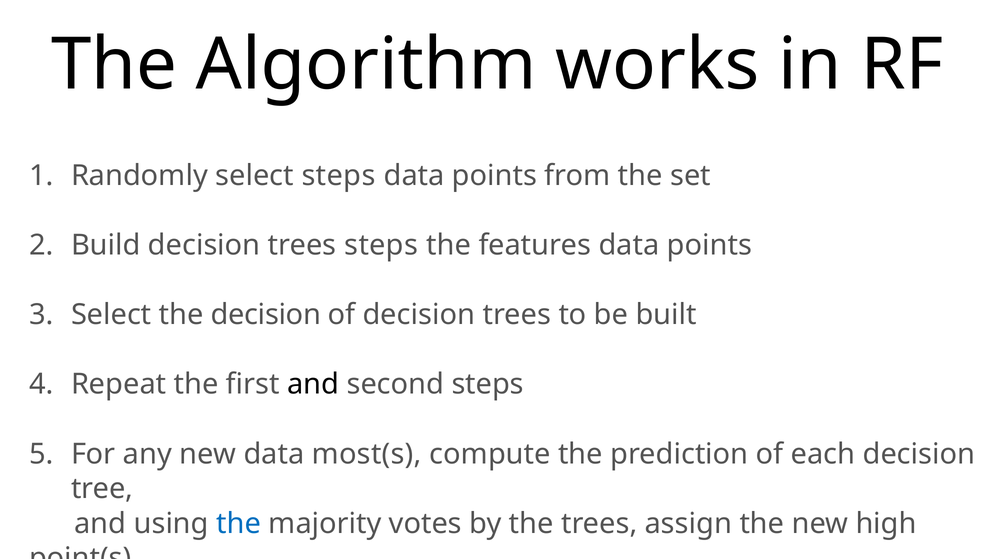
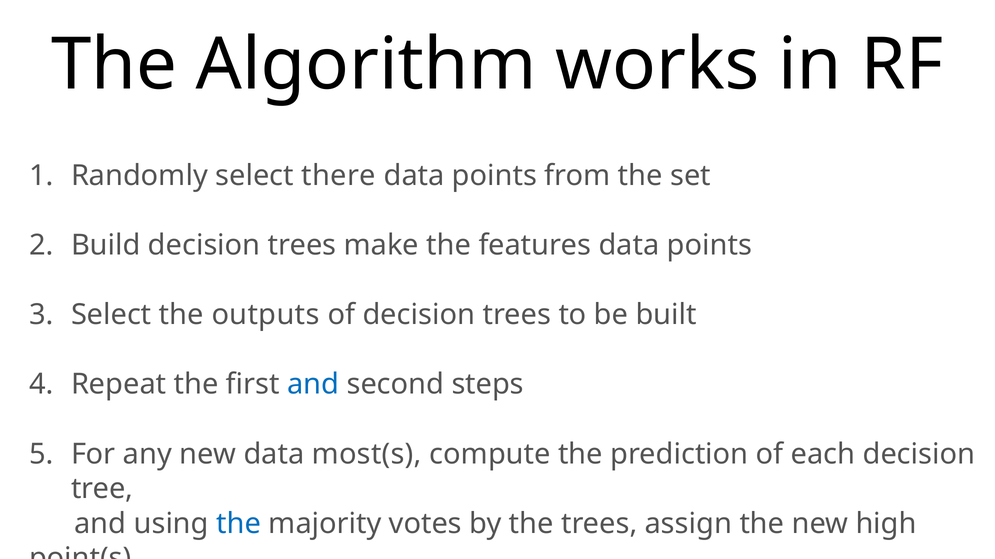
select steps: steps -> there (339, 176)
trees steps: steps -> make (381, 245)
the decision: decision -> outputs (266, 315)
and colour: black -> blue (313, 385)
